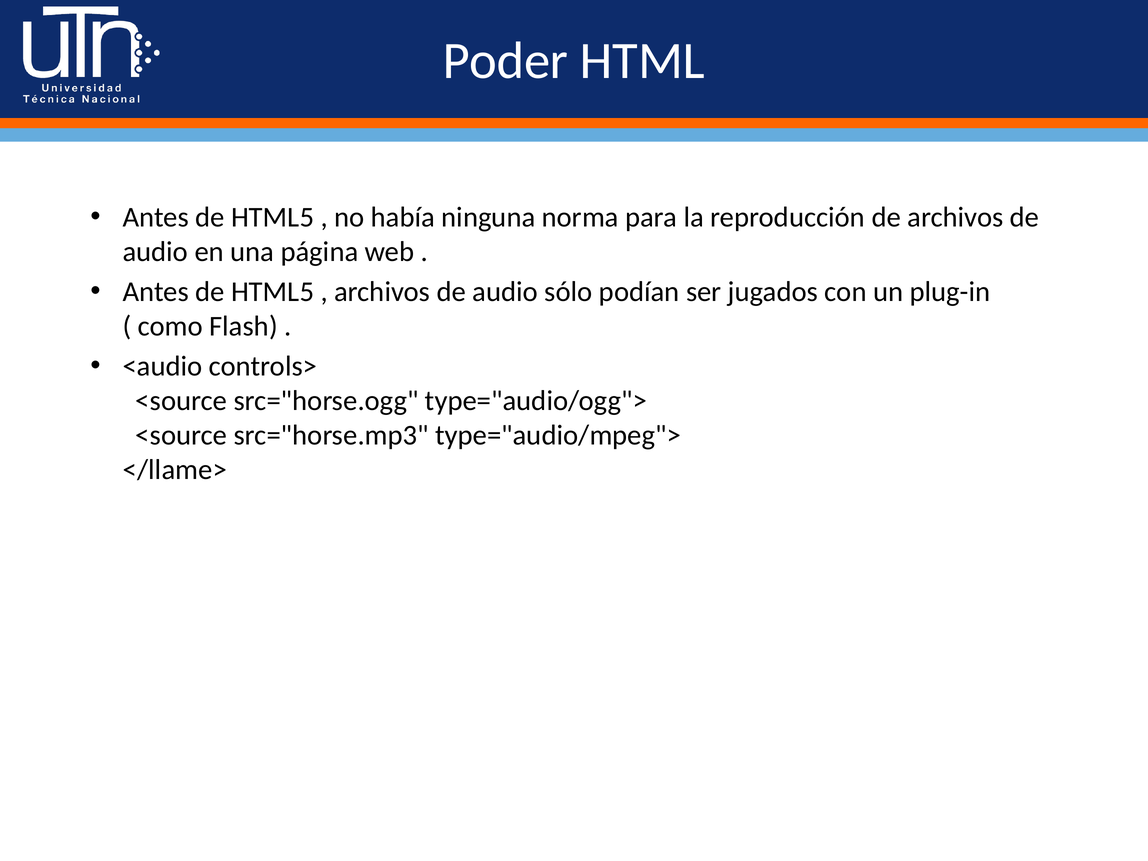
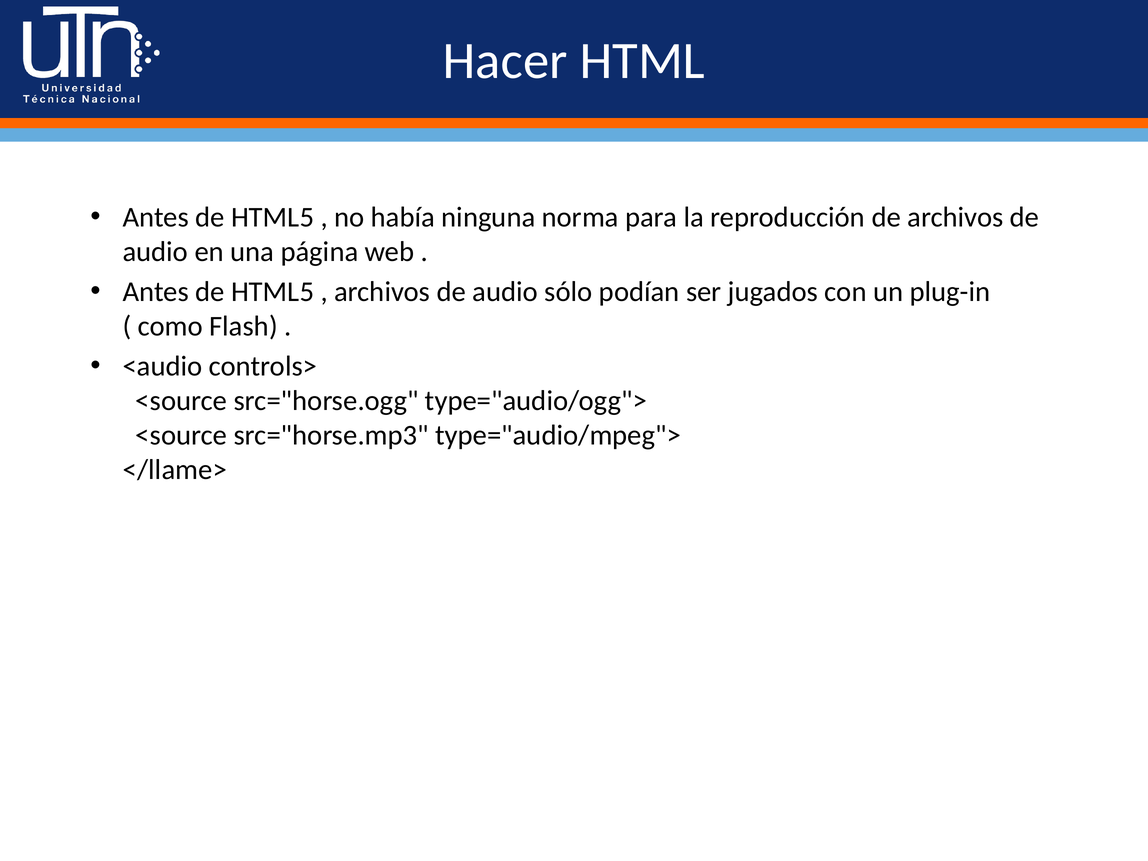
Poder: Poder -> Hacer (505, 61)
